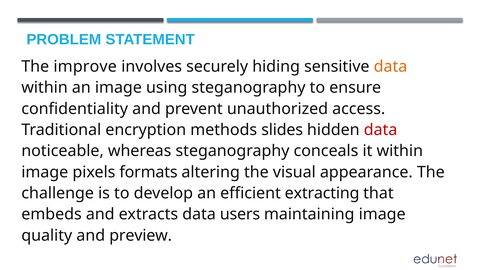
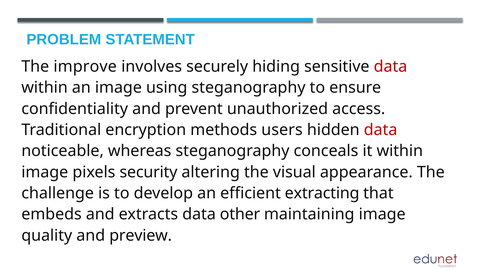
data colour: orange -> red (390, 67)
slides: slides -> users (282, 130)
formats: formats -> security (148, 172)
users: users -> other (240, 214)
